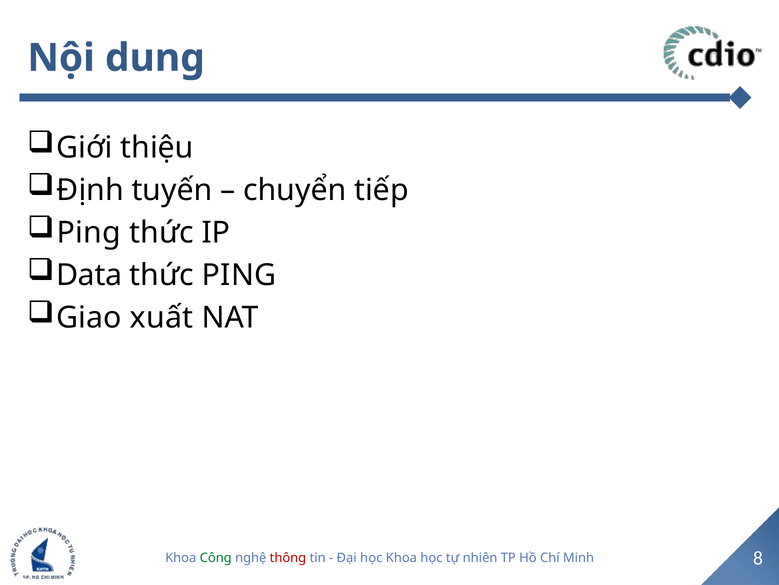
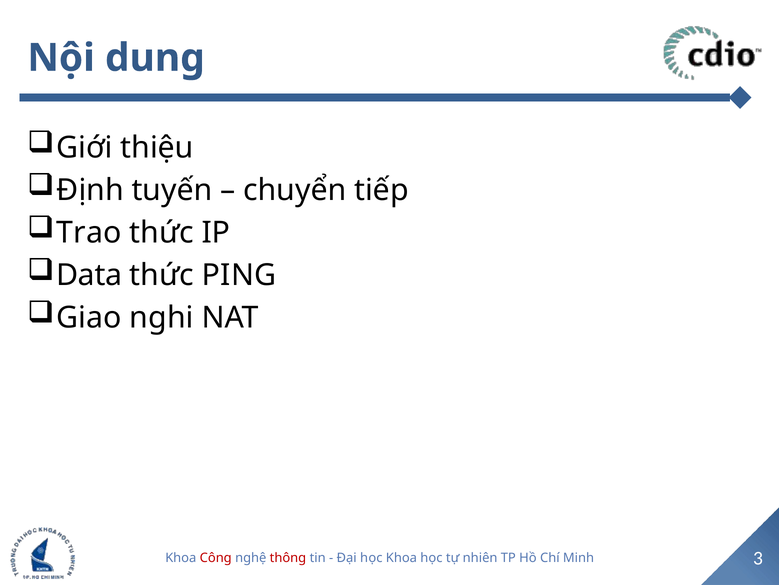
Ping: Ping -> Trao (89, 232)
xuất: xuất -> nghi (162, 317)
Công colour: green -> red (216, 557)
8: 8 -> 3 (758, 558)
